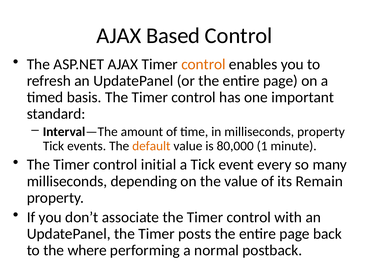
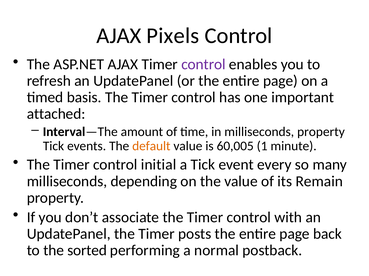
Based: Based -> Pixels (173, 36)
control colour: orange -> purple (203, 64)
standard: standard -> attached (56, 114)
80,000: 80,000 -> 60,005 (235, 146)
where: where -> sorted (87, 251)
